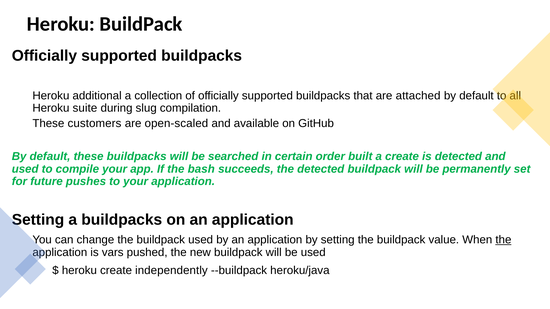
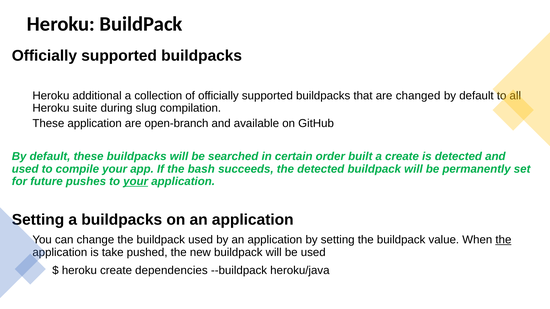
attached: attached -> changed (418, 96)
These customers: customers -> application (95, 123)
open-scaled: open-scaled -> open-branch (176, 123)
your underline: none -> present (136, 181)
vars: vars -> take (113, 253)
independently: independently -> dependencies (171, 271)
